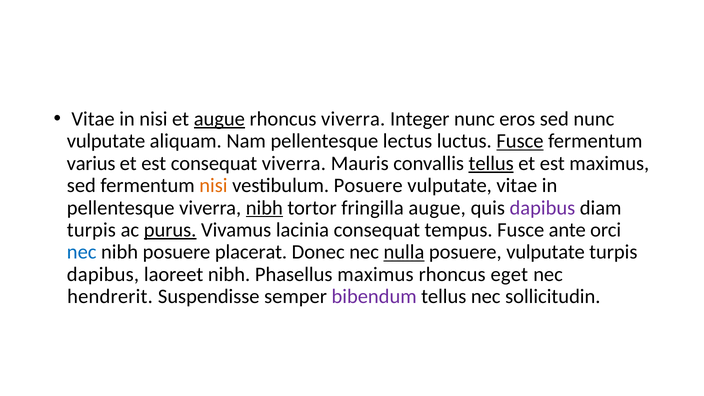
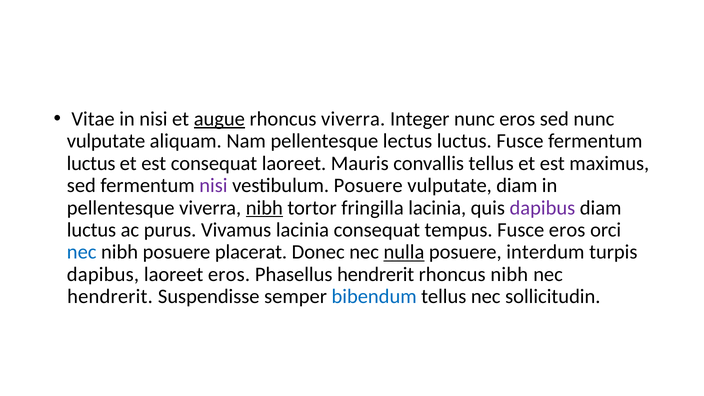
Fusce underline: present -> none (520, 141)
varius: varius -> luctus (91, 163)
consequat viverra: viverra -> laoreet (294, 163)
tellus underline: present -> none (491, 163)
nisi colour: orange -> purple (213, 186)
vulputate vitae: vitae -> diam (517, 186)
fringilla augue: augue -> lacinia (437, 208)
turpis: turpis -> luctus (92, 230)
purus underline: present -> none (170, 230)
Fusce ante: ante -> eros (567, 230)
vulputate: vulputate -> interdum (545, 252)
laoreet nibh: nibh -> eros (229, 274)
Phasellus maximus: maximus -> hendrerit (376, 274)
rhoncus eget: eget -> nibh (509, 274)
bibendum colour: purple -> blue (374, 296)
